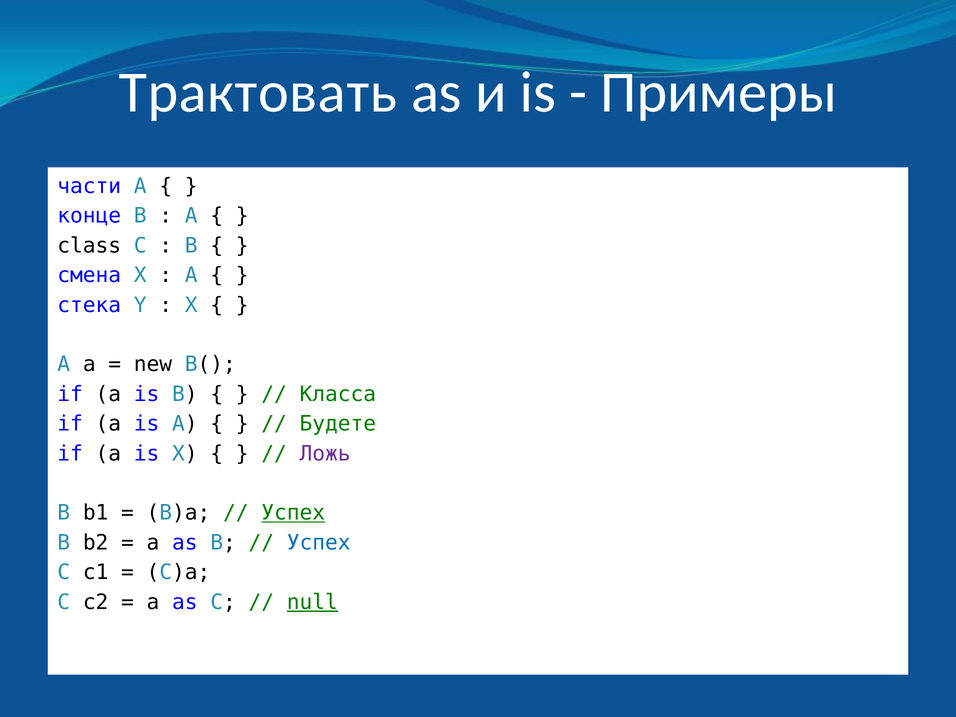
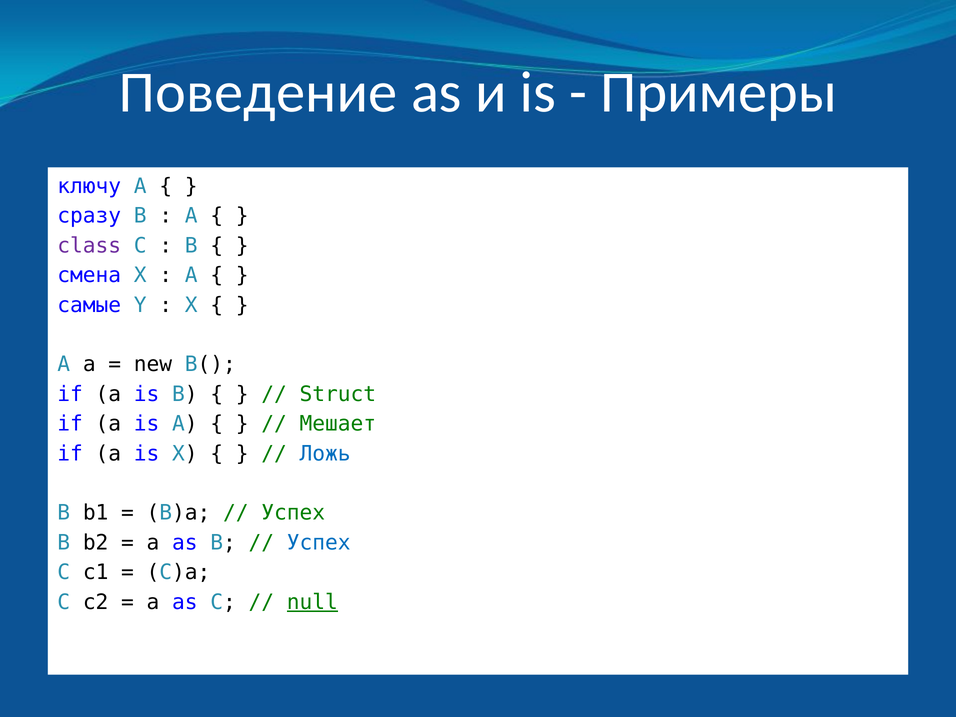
Трактовать: Трактовать -> Поведение (258, 93)
части: части -> ключу (89, 186)
конце: конце -> сразу (89, 216)
class colour: black -> purple (89, 246)
стека: стека -> самые (89, 305)
Класса: Класса -> Struct (338, 394)
Будете: Будете -> Мешает (338, 424)
Ложь colour: purple -> blue (325, 454)
Успех underline: present -> none (293, 513)
